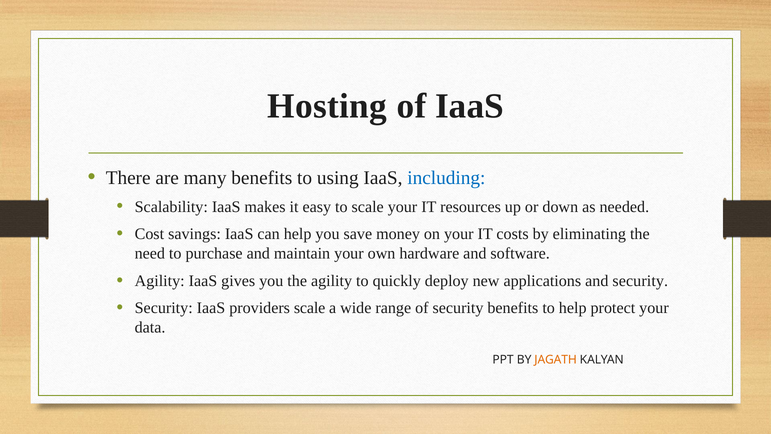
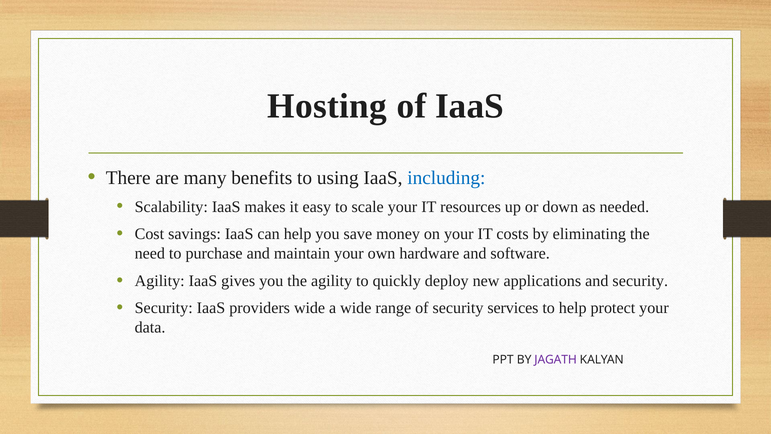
providers scale: scale -> wide (310, 308)
security benefits: benefits -> services (513, 308)
JAGATH colour: orange -> purple (556, 360)
